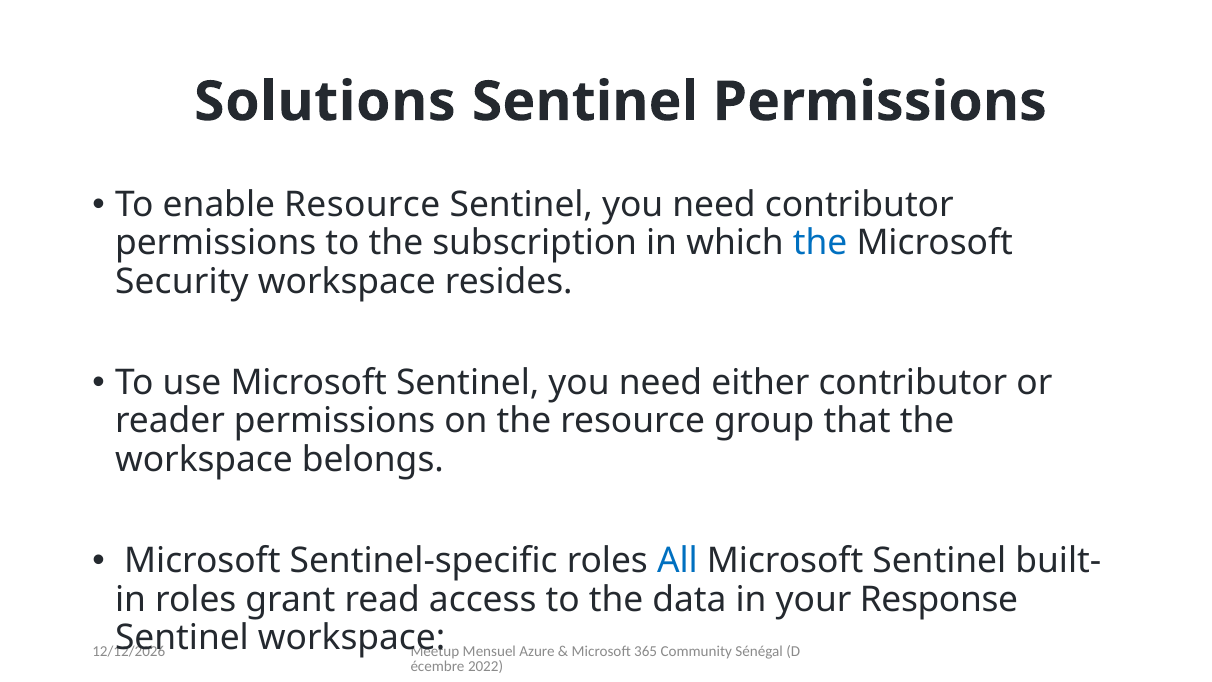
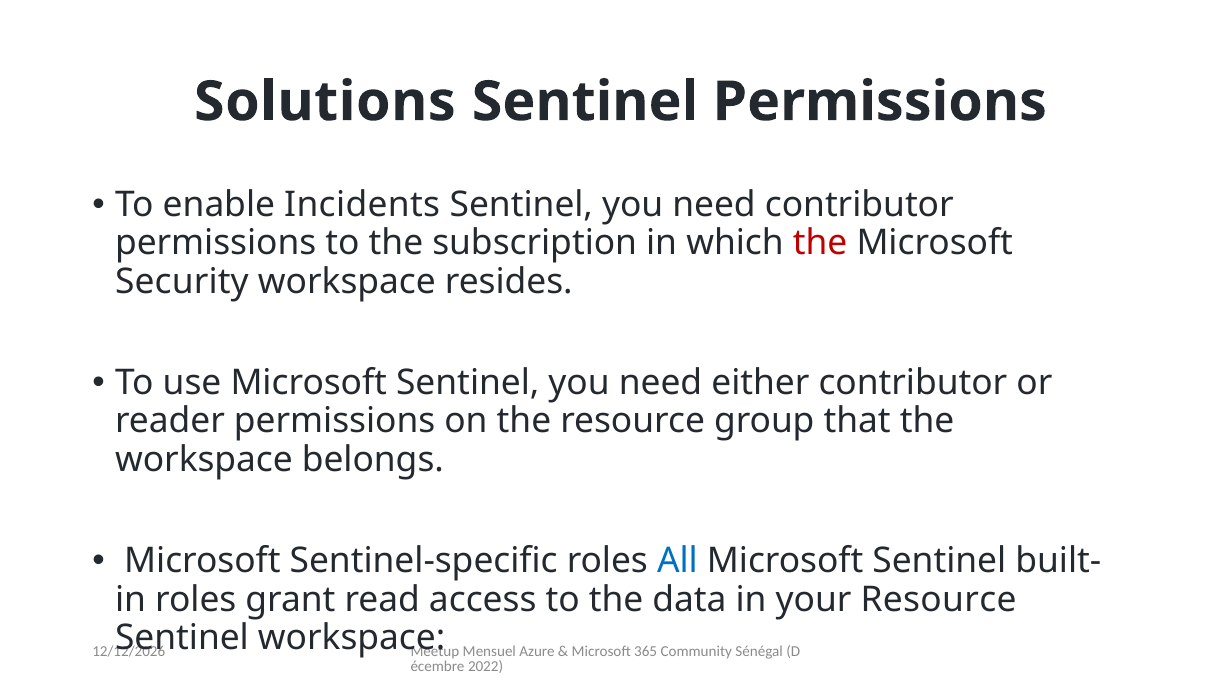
enable Resource: Resource -> Incidents (362, 205)
the colour: blue -> red (820, 243)
your Response: Response -> Resource (939, 599)
